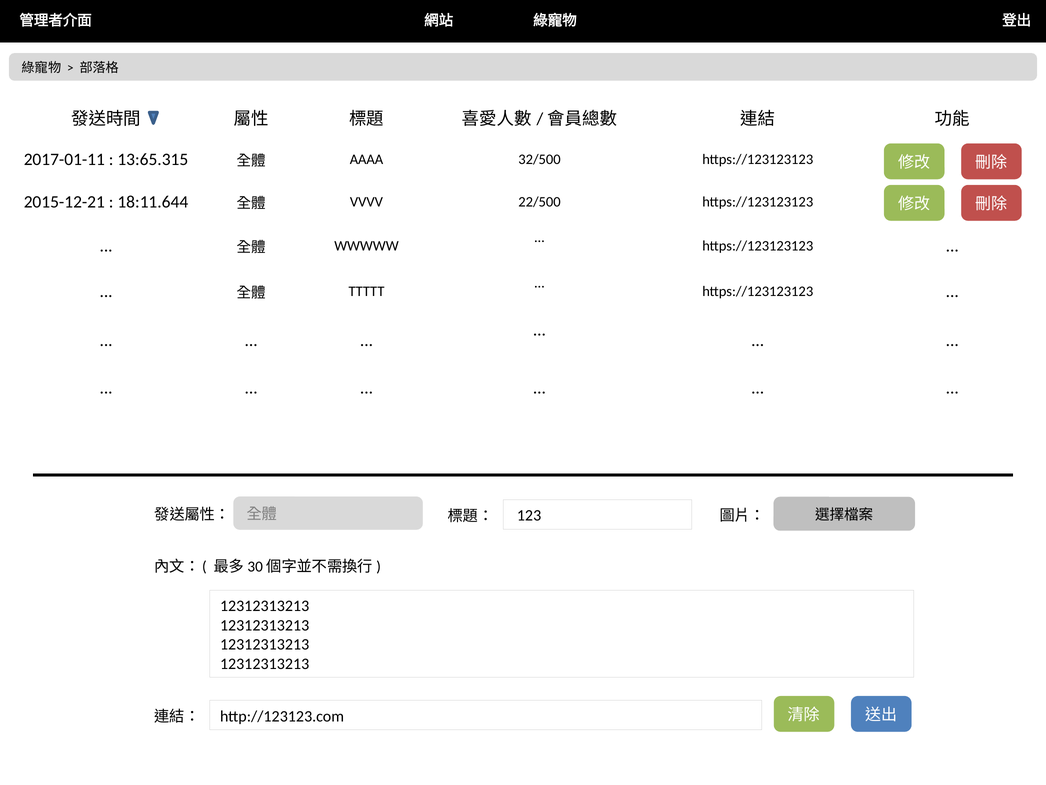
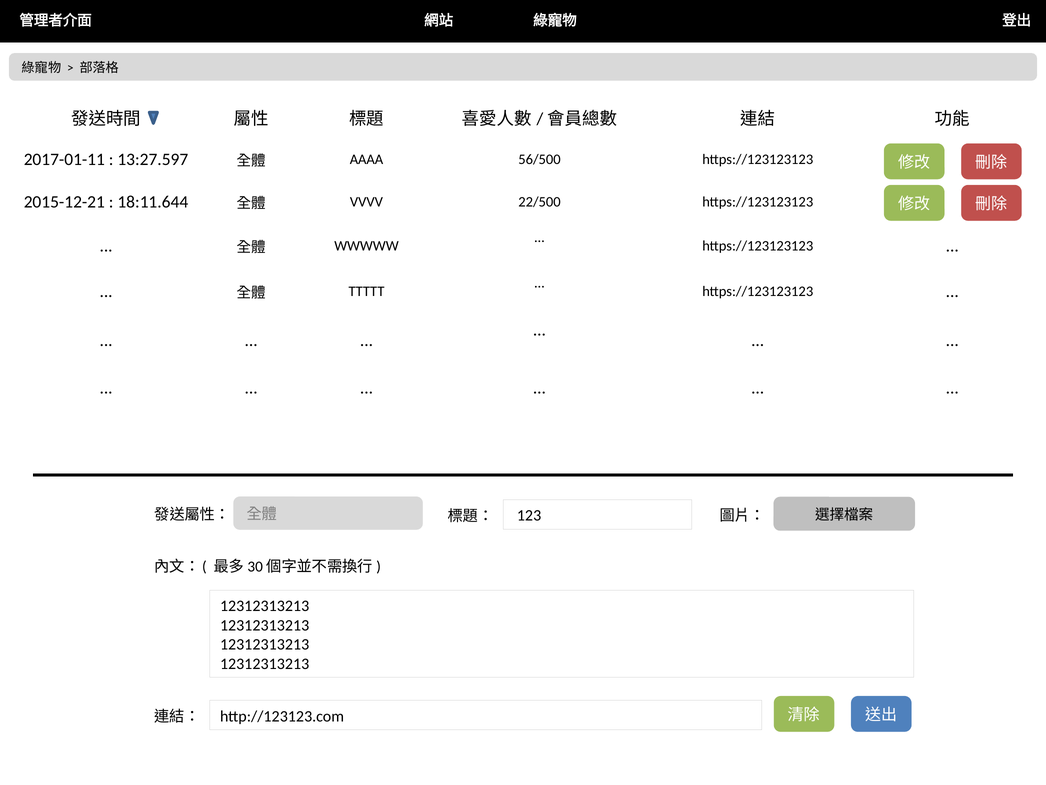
13:65.315: 13:65.315 -> 13:27.597 (153, 160)
32/500: 32/500 -> 56/500 (539, 159)
